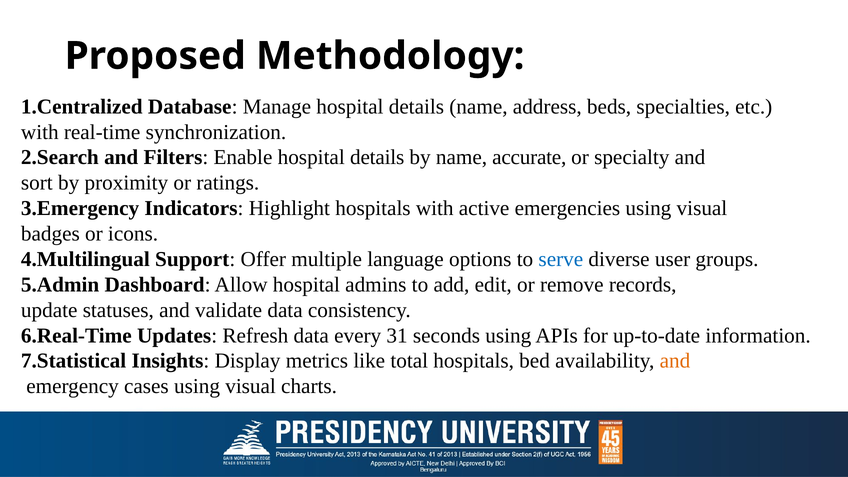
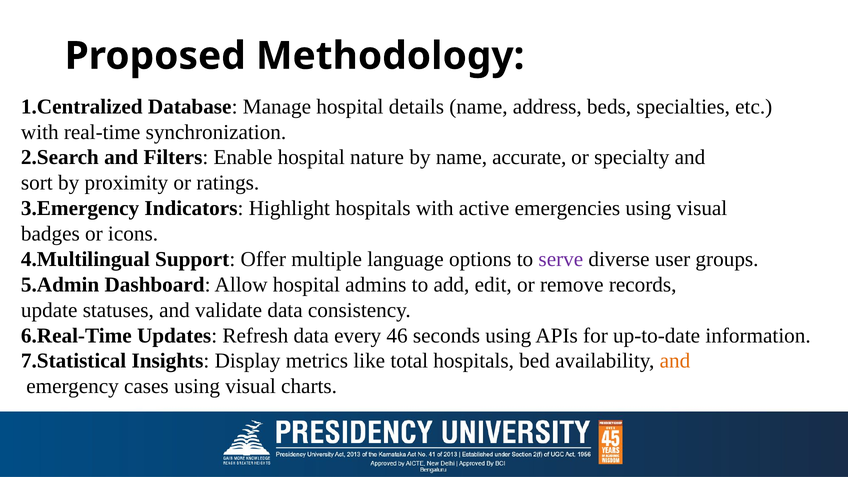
Enable hospital details: details -> nature (377, 157)
serve colour: blue -> purple (561, 259)
31: 31 -> 46 (397, 336)
